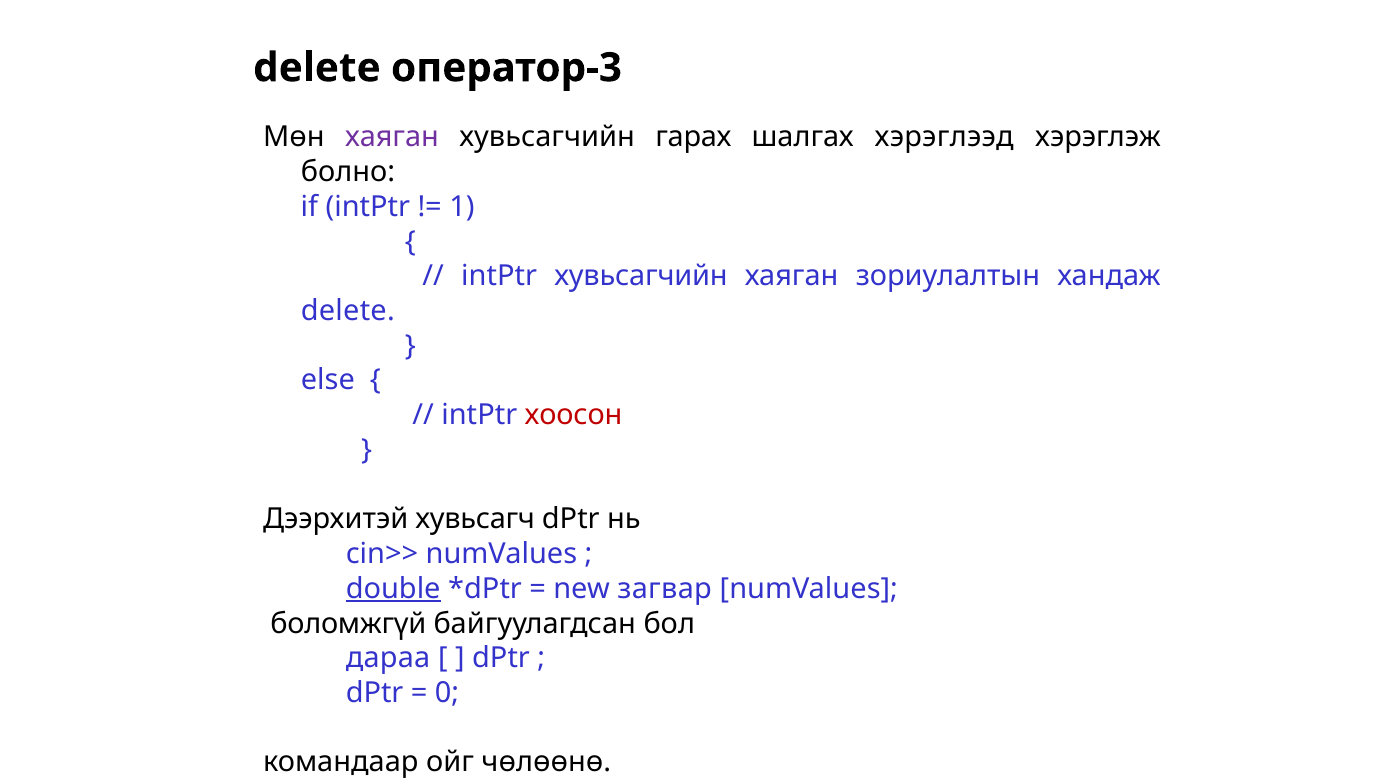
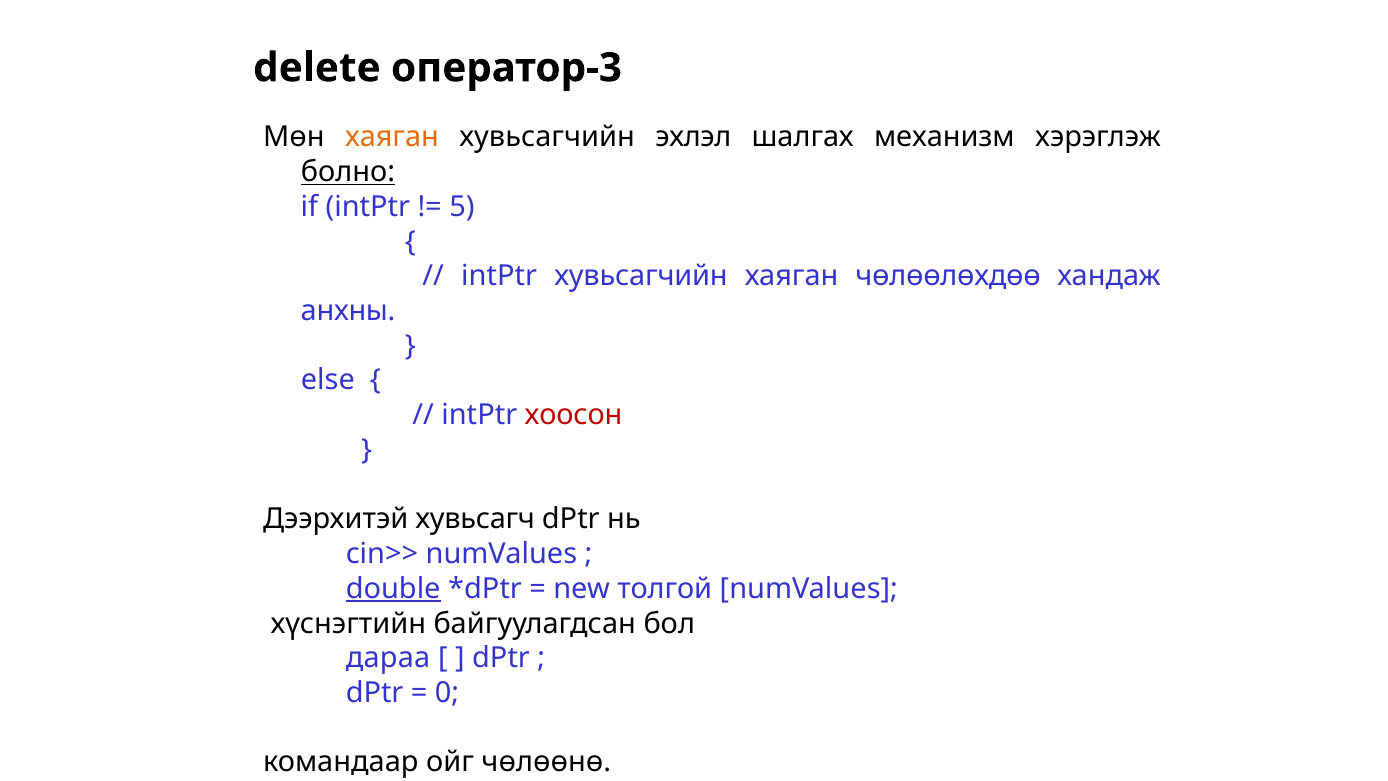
хаяган colour: purple -> orange (392, 137)
гарах: гарах -> эхлэл (693, 137)
хэрэглээд: хэрэглээд -> механизм (944, 137)
болно underline: none -> present (348, 172)
1: 1 -> 5 (462, 207)
зориулалтын: зориулалтын -> чөлөөлөхдөө (948, 276)
delete: delete -> анхны (348, 311)
загвар: загвар -> толгой (665, 589)
боломжгүй: боломжгүй -> хүснэгтийн (348, 623)
